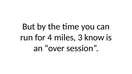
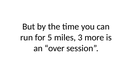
4: 4 -> 5 (50, 38)
know: know -> more (94, 38)
